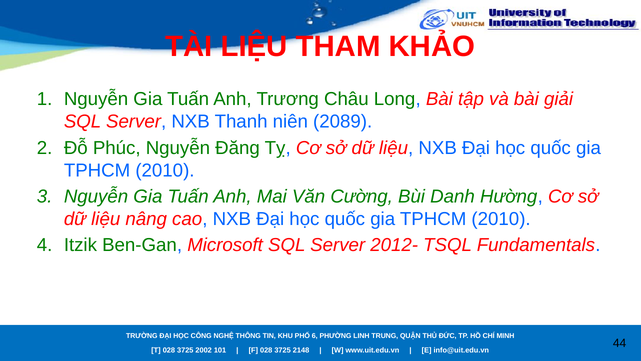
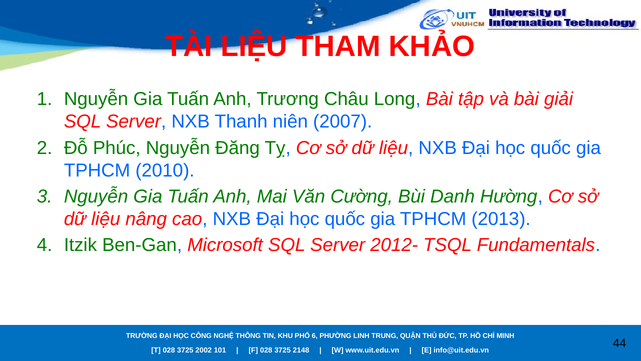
2089: 2089 -> 2007 (343, 122)
2010: 2010 -> 2013 (501, 219)
